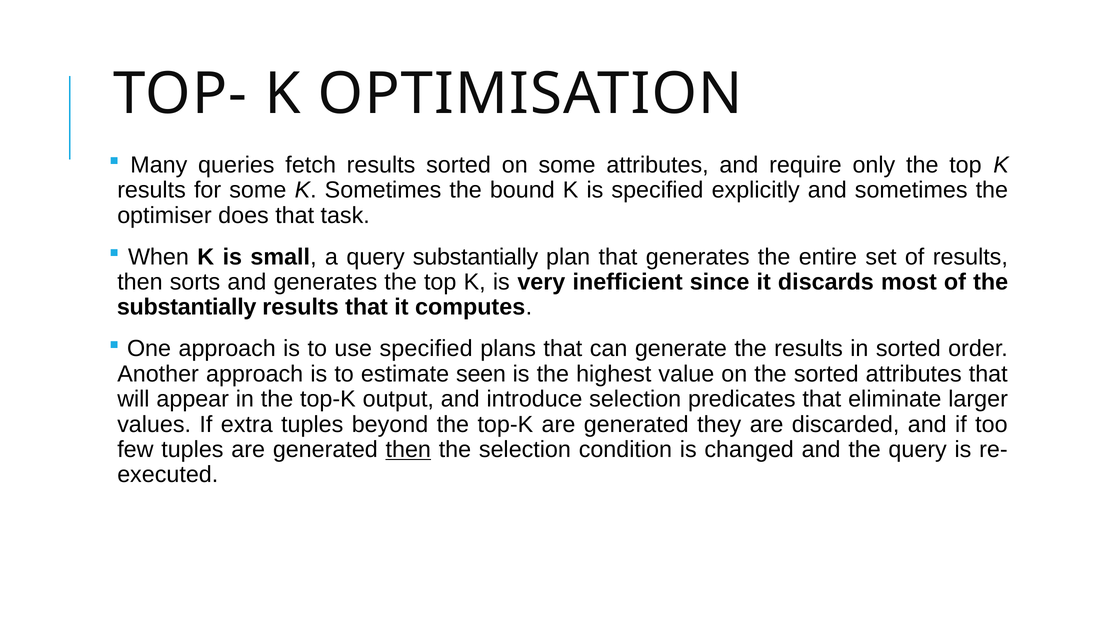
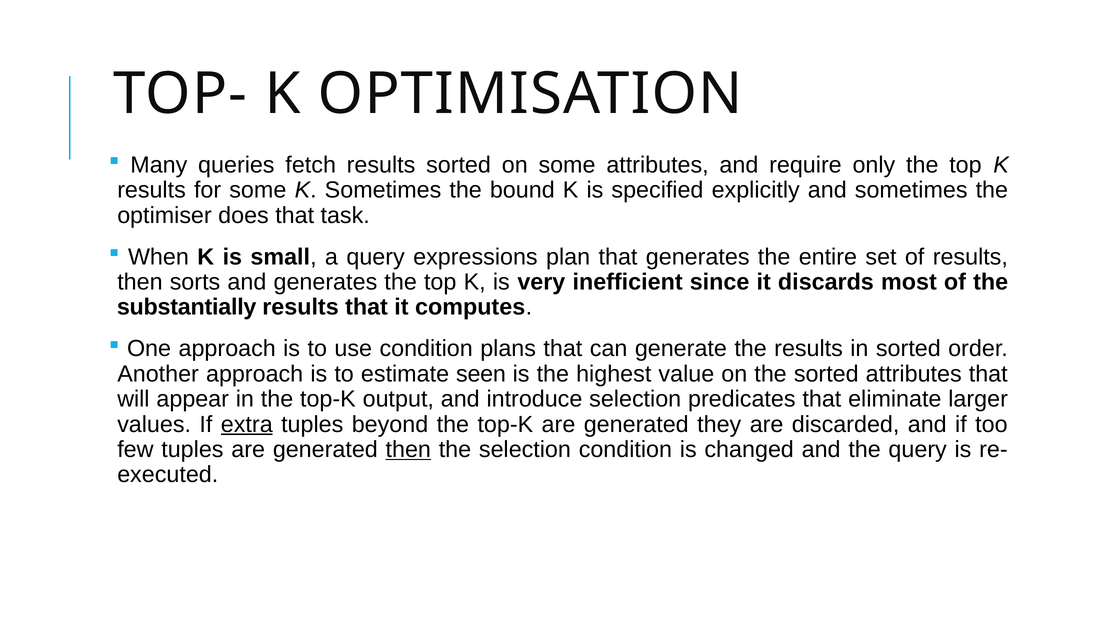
query substantially: substantially -> expressions (475, 257)
use specified: specified -> condition (426, 349)
extra underline: none -> present (247, 424)
